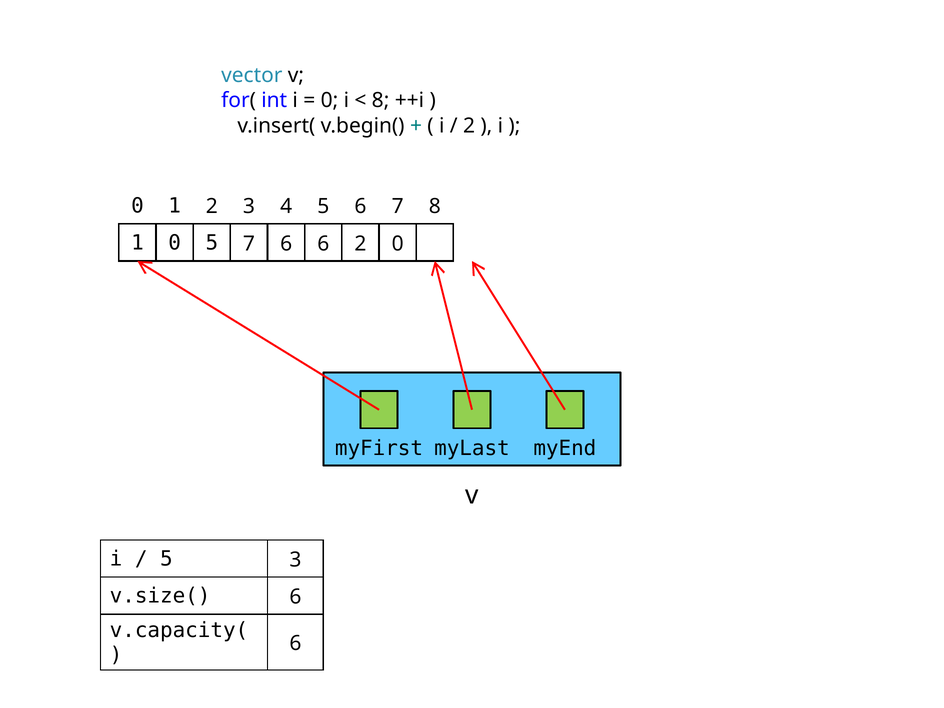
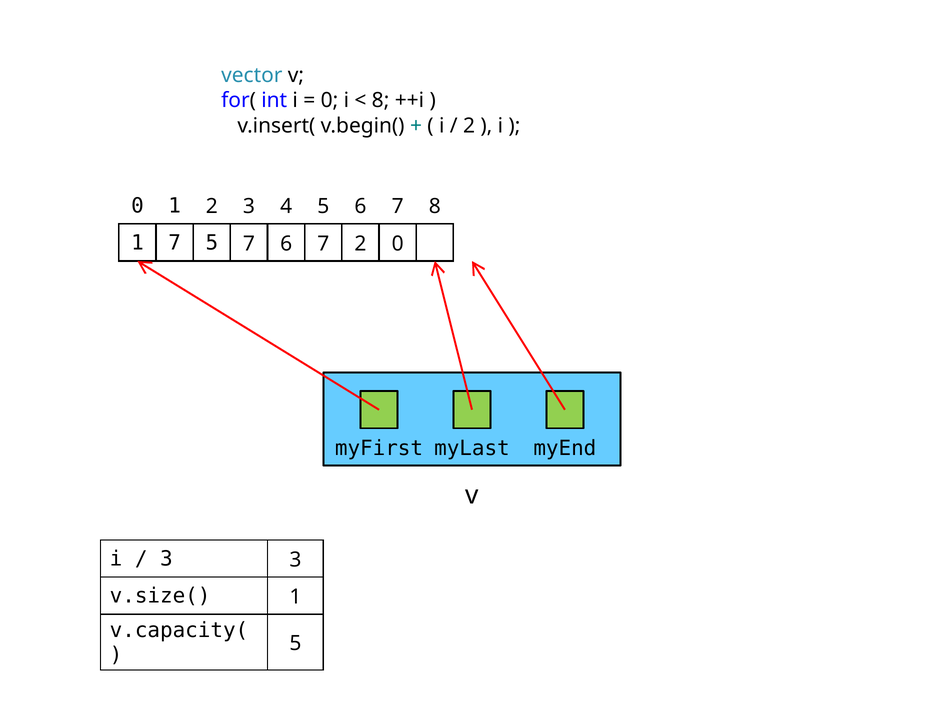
1 0: 0 -> 7 (175, 243)
7 6 6: 6 -> 7 (323, 244)
5: 5 -> 3 (166, 559)
v.size( 6: 6 -> 1 (295, 597)
6: 6 -> 5 (295, 643)
